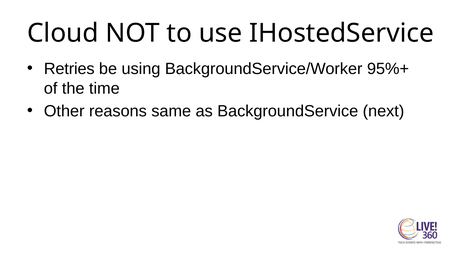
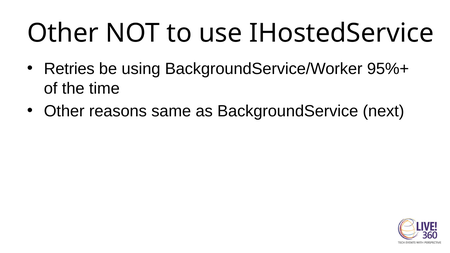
Cloud: Cloud -> Other (63, 33)
